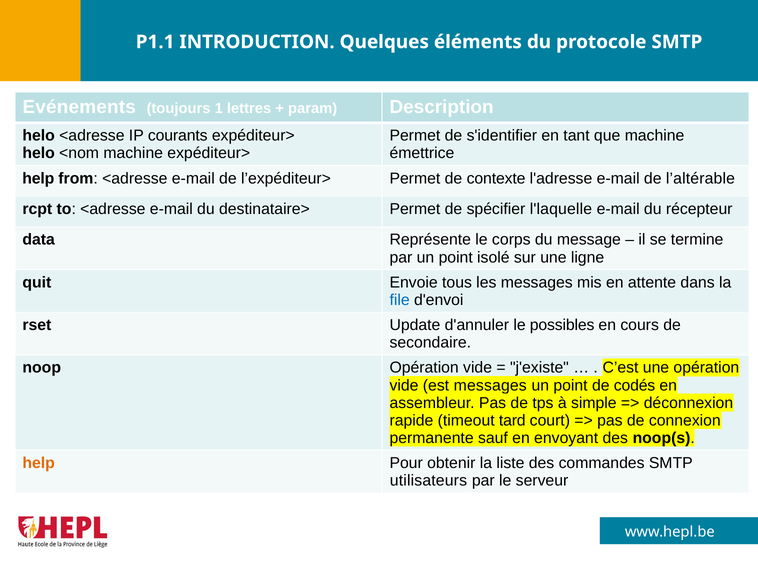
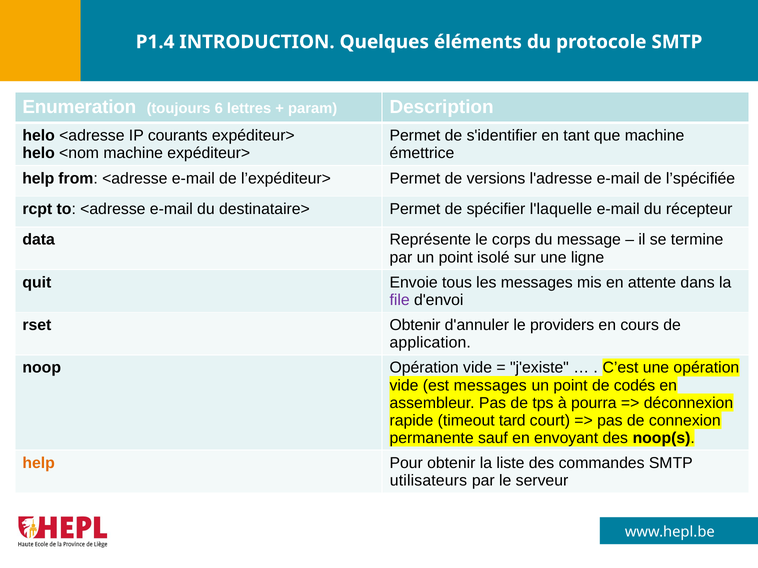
P1.1: P1.1 -> P1.4 (155, 42)
Evénements: Evénements -> Enumeration (79, 107)
1: 1 -> 6 (219, 108)
contexte: contexte -> versions (496, 179)
l’altérable: l’altérable -> l’spécifiée (701, 179)
file colour: blue -> purple (400, 300)
rset Update: Update -> Obtenir (415, 325)
possibles: possibles -> providers (562, 325)
secondaire: secondaire -> application (430, 343)
simple: simple -> pourra (594, 403)
